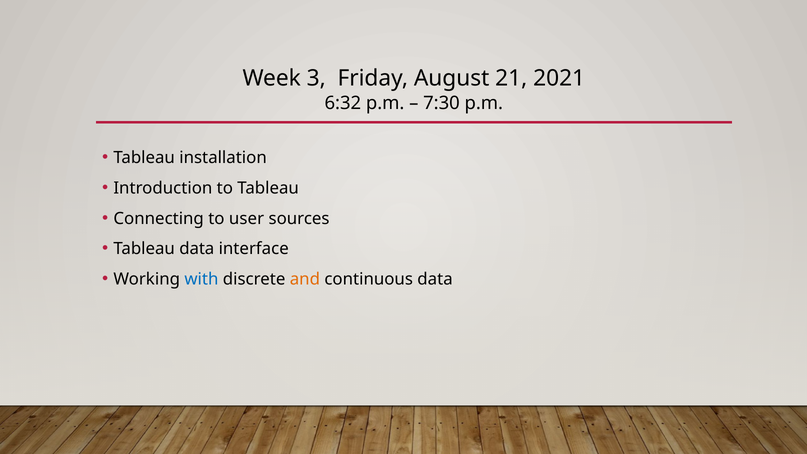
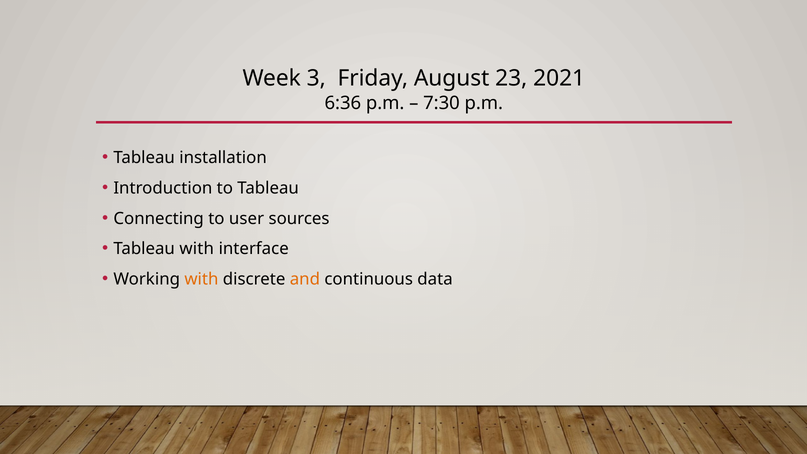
21: 21 -> 23 (511, 78)
6:32: 6:32 -> 6:36 (343, 103)
Tableau data: data -> with (197, 249)
with colour: blue -> orange (201, 279)
